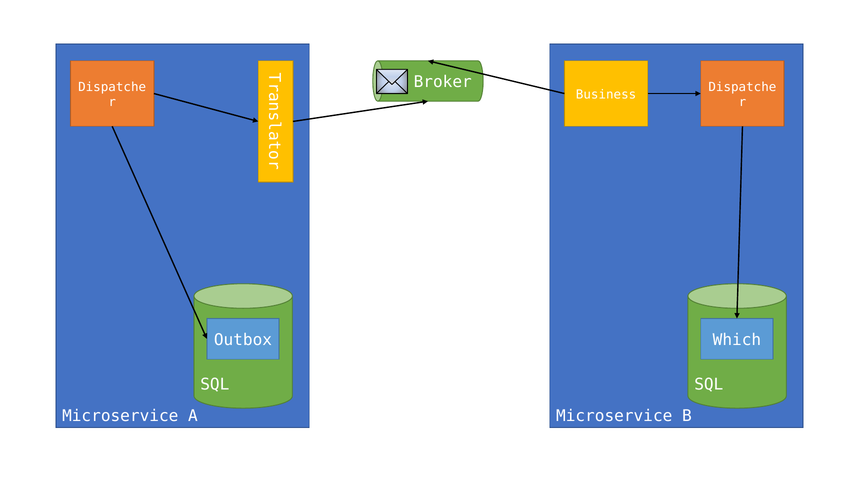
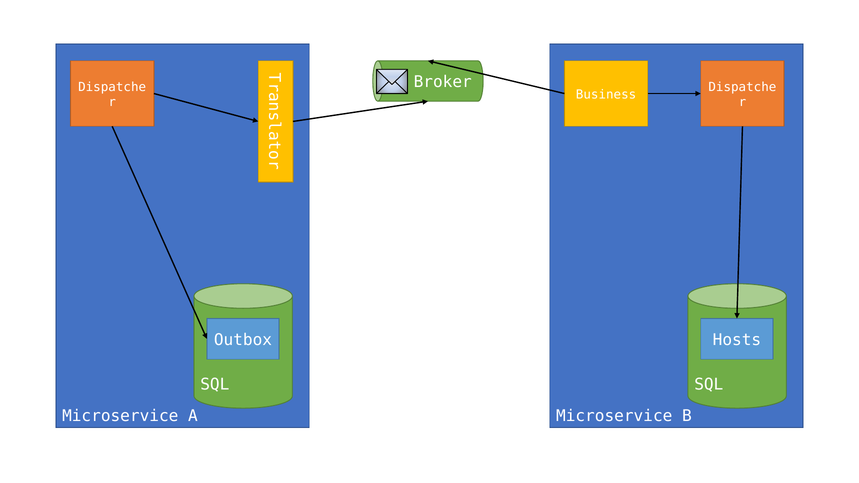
Which: Which -> Hosts (737, 340)
